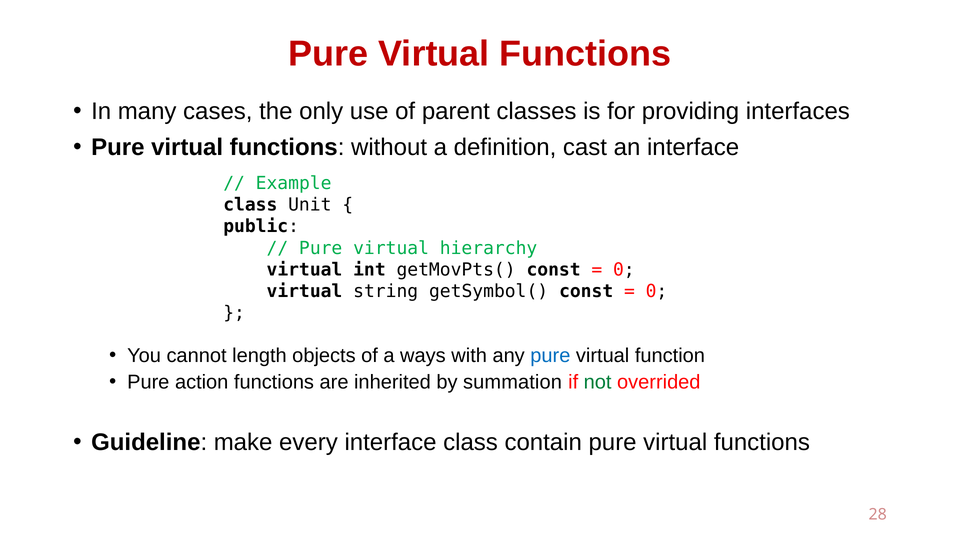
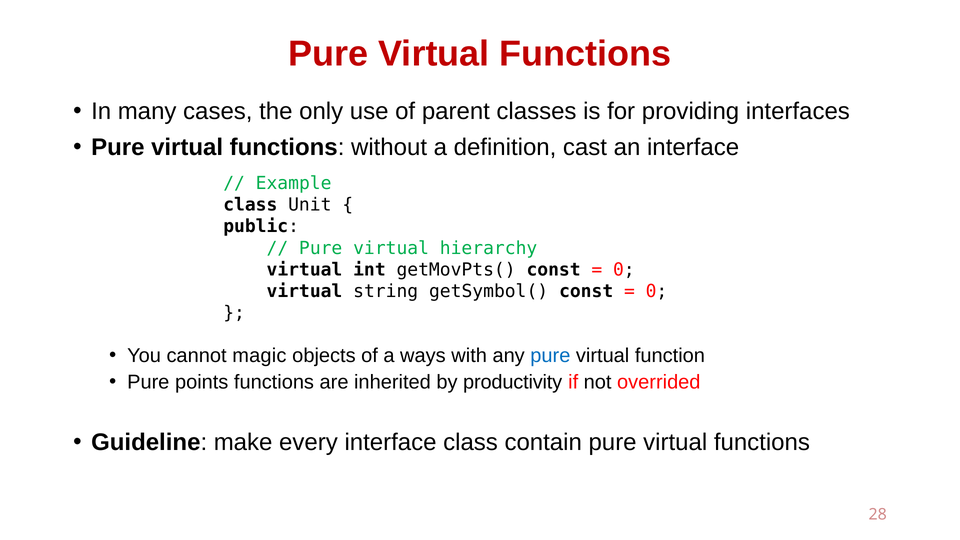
length: length -> magic (259, 355)
action: action -> points (202, 382)
summation: summation -> productivity (513, 382)
not colour: green -> black (598, 382)
